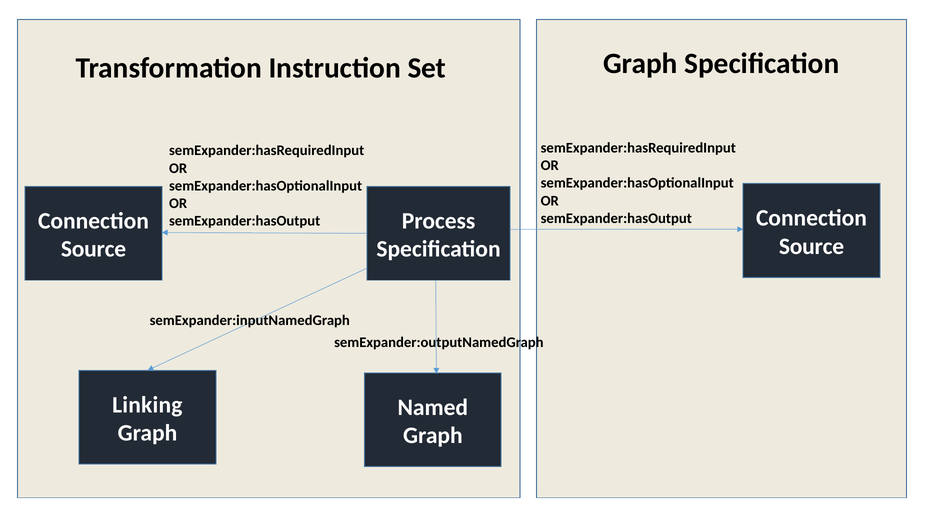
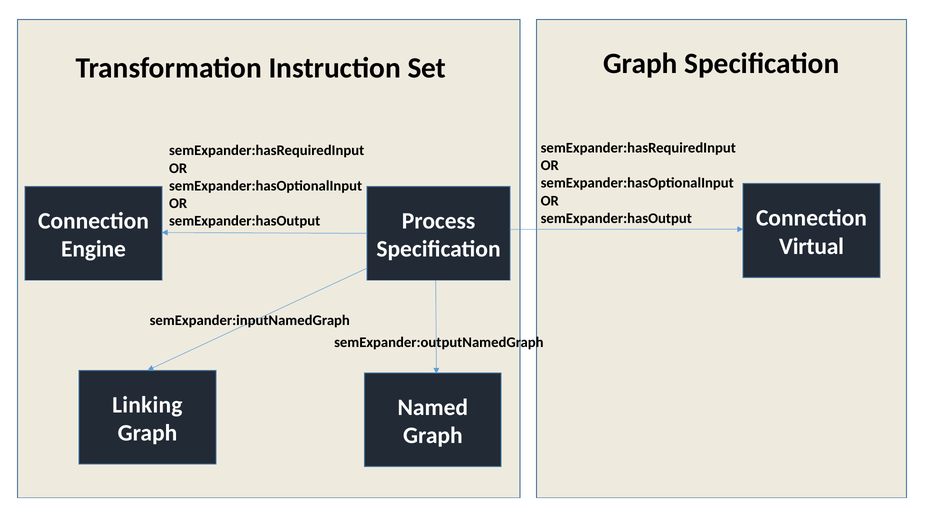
Source: Source -> Virtual (811, 246)
Source: Source -> Engine (94, 249)
